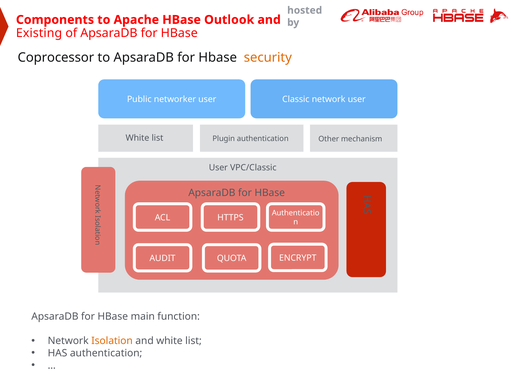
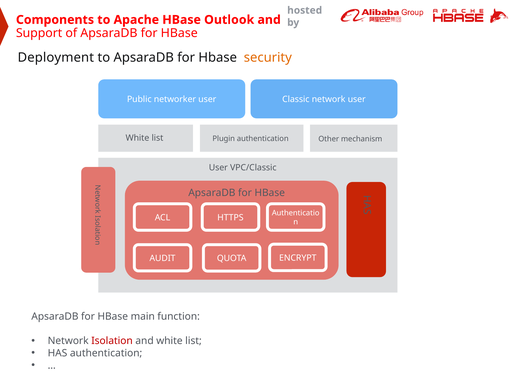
Existing: Existing -> Support (39, 33)
Coprocessor: Coprocessor -> Deployment (56, 58)
Isolation colour: orange -> red (112, 341)
